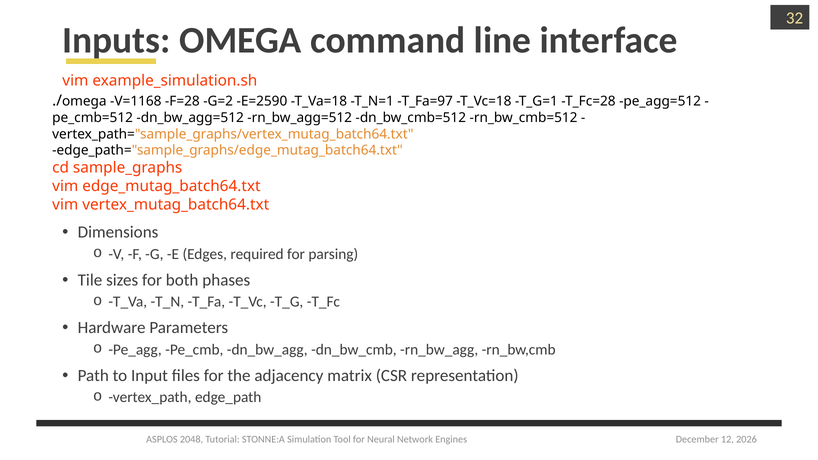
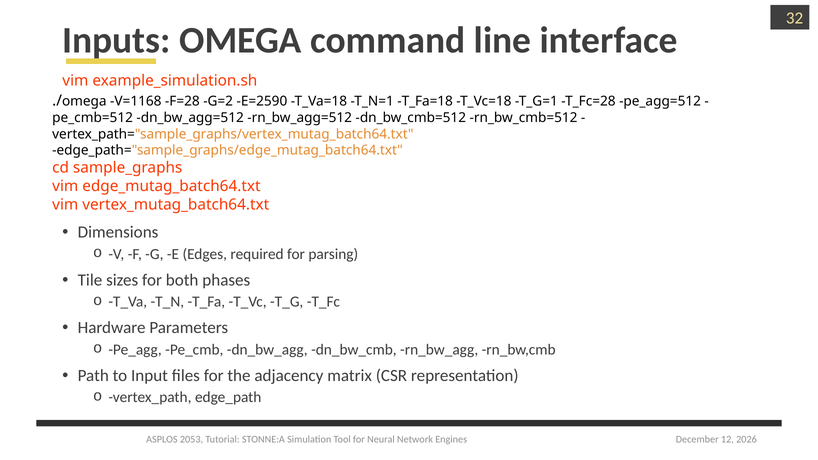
T_Fa=97: T_Fa=97 -> T_Fa=18 (425, 101)
2048: 2048 -> 2053 (192, 439)
